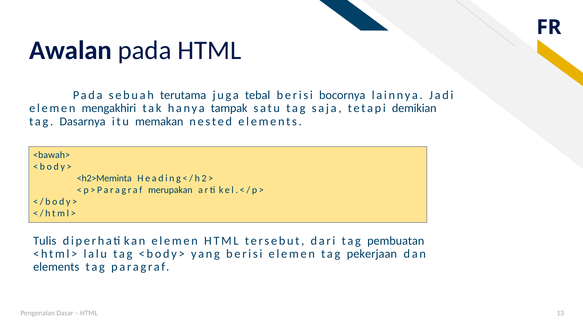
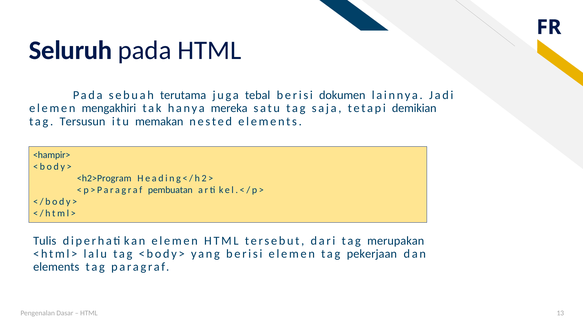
Awalan: Awalan -> Seluruh (71, 50)
bocornya: bocornya -> dokumen (342, 95)
tampak: tampak -> mereka (229, 108)
Dasarnya: Dasarnya -> Tersusun (83, 121)
<bawah>: <bawah> -> <hampir> (52, 155)
<h2>Meminta: <h2>Meminta -> <h2>Program (104, 178)
merupakan: merupakan -> pembuatan (170, 190)
pembuatan: pembuatan -> merupakan (396, 241)
